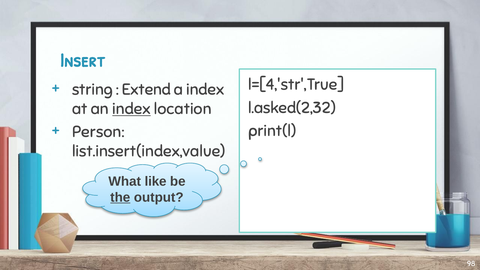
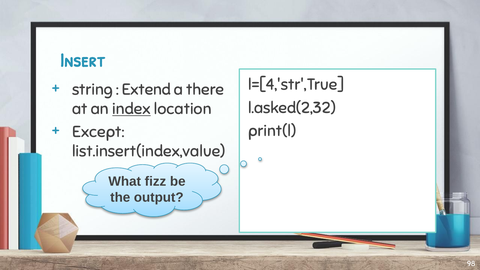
a index: index -> there (205, 90)
Person: Person -> Except (98, 132)
like: like -> fizz (155, 181)
the underline: present -> none (120, 197)
